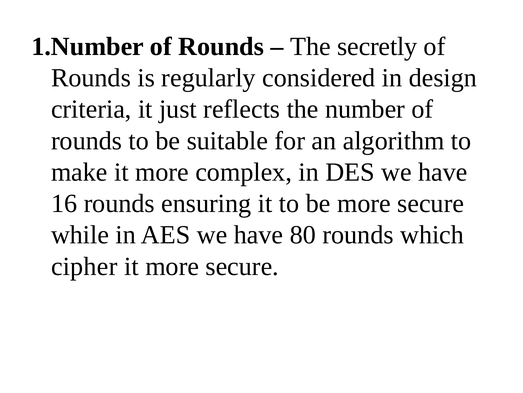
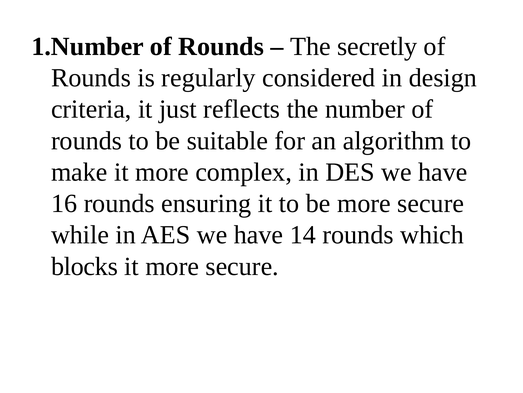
80: 80 -> 14 (303, 235)
cipher: cipher -> blocks (84, 266)
